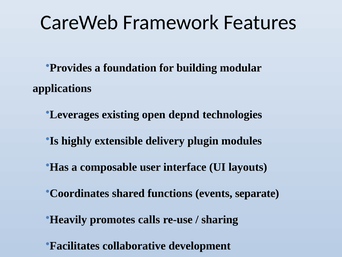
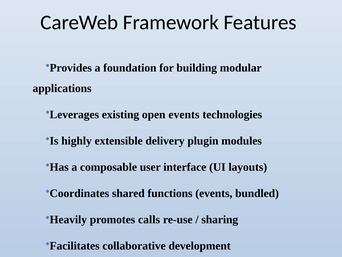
open depnd: depnd -> events (184, 114)
separate: separate -> bundled (257, 193)
